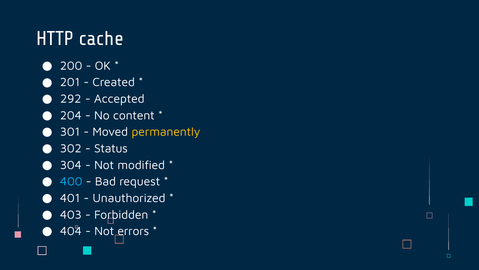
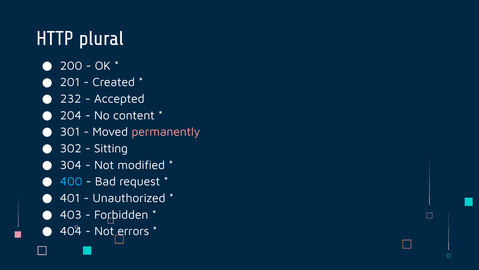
cache: cache -> plural (101, 39)
292: 292 -> 232 (71, 99)
permanently colour: yellow -> pink (166, 132)
Status: Status -> Sitting (111, 148)
